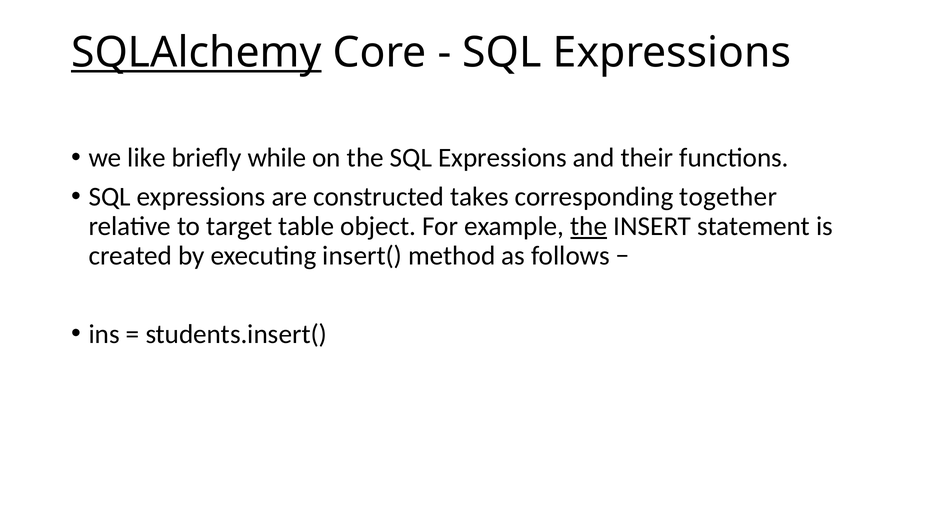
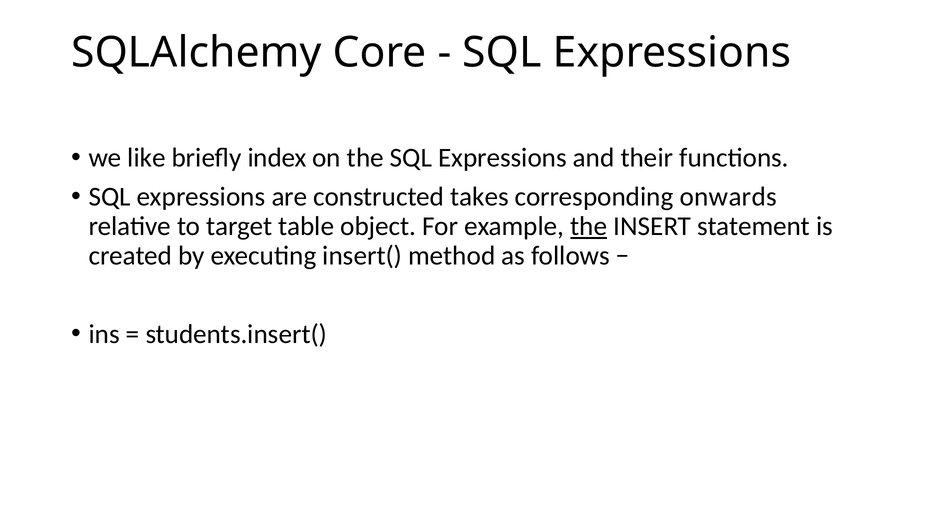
SQLAlchemy underline: present -> none (196, 53)
while: while -> index (277, 158)
together: together -> onwards (728, 197)
